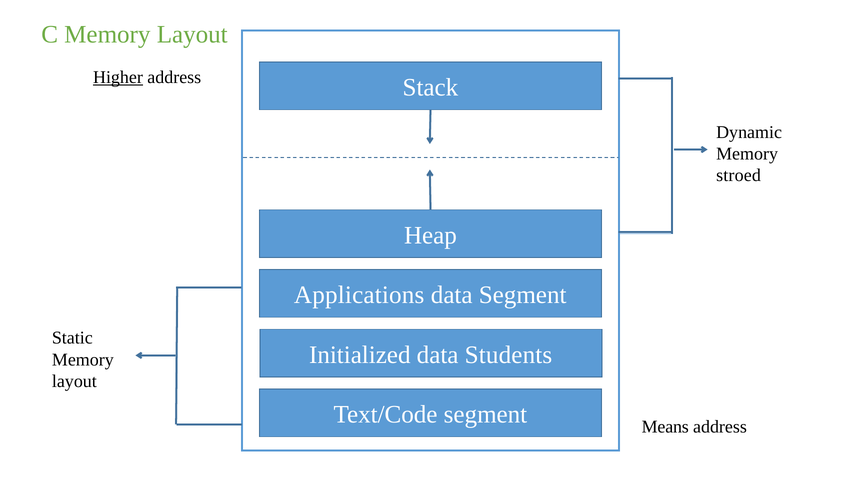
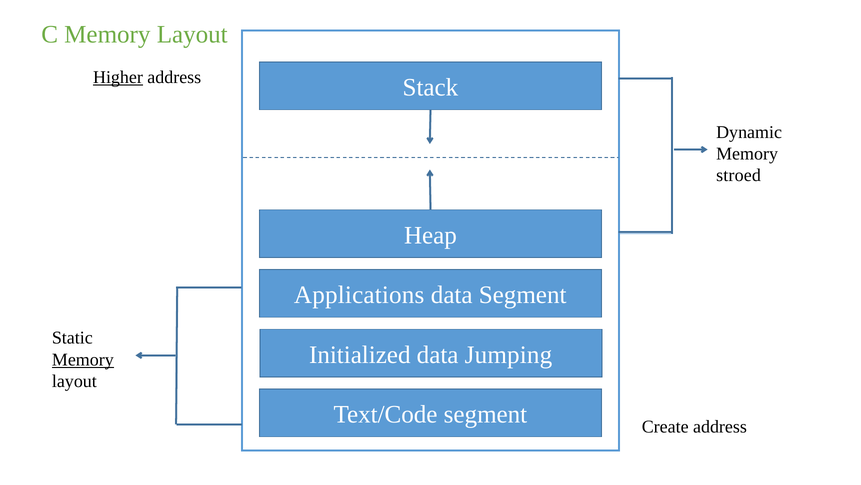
Students: Students -> Jumping (508, 354)
Memory underline: none -> present (83, 359)
Means: Means -> Create (665, 426)
